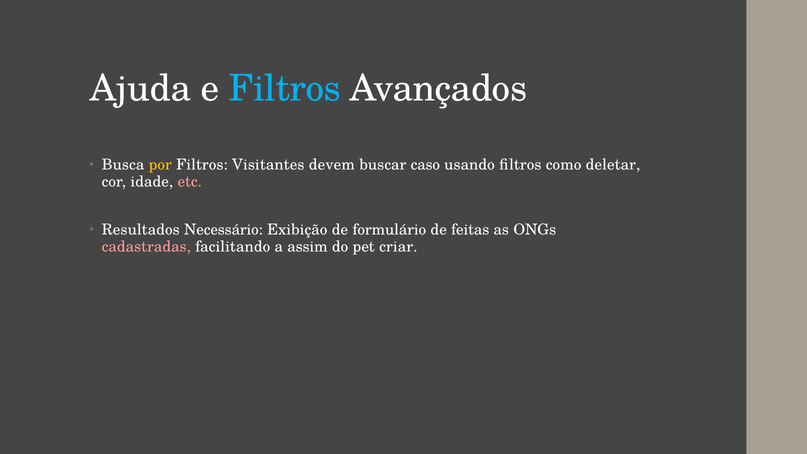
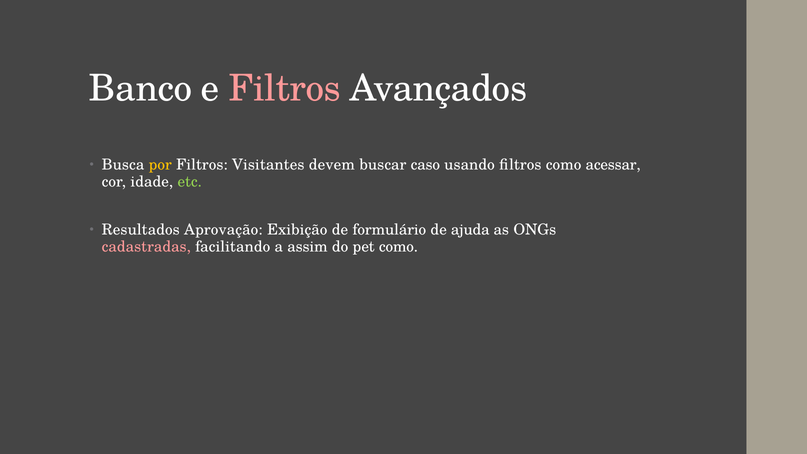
Ajuda: Ajuda -> Banco (141, 89)
Filtros colour: light blue -> pink (285, 89)
deletar: deletar -> acessar (613, 164)
etc colour: pink -> light green (190, 182)
Necessário: Necessário -> Aprovação (223, 230)
feitas: feitas -> ajuda (470, 230)
pet criar: criar -> como (398, 247)
